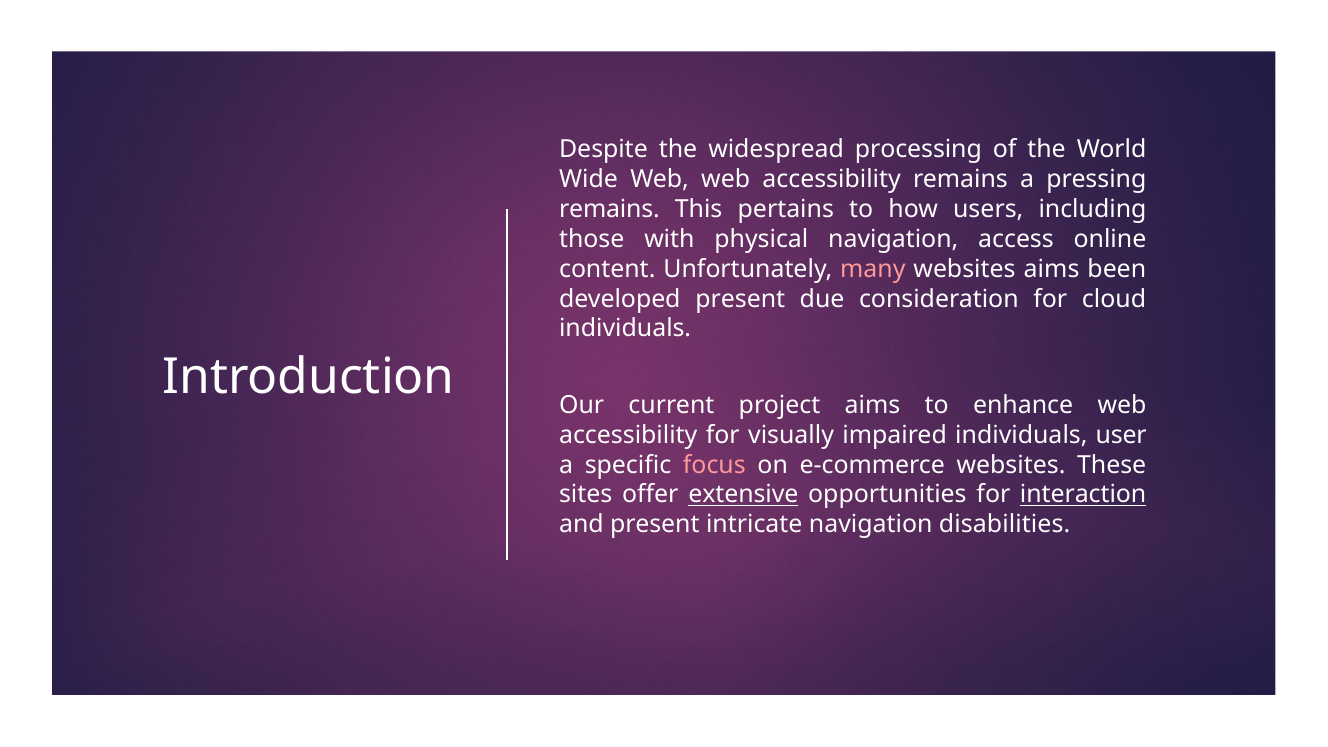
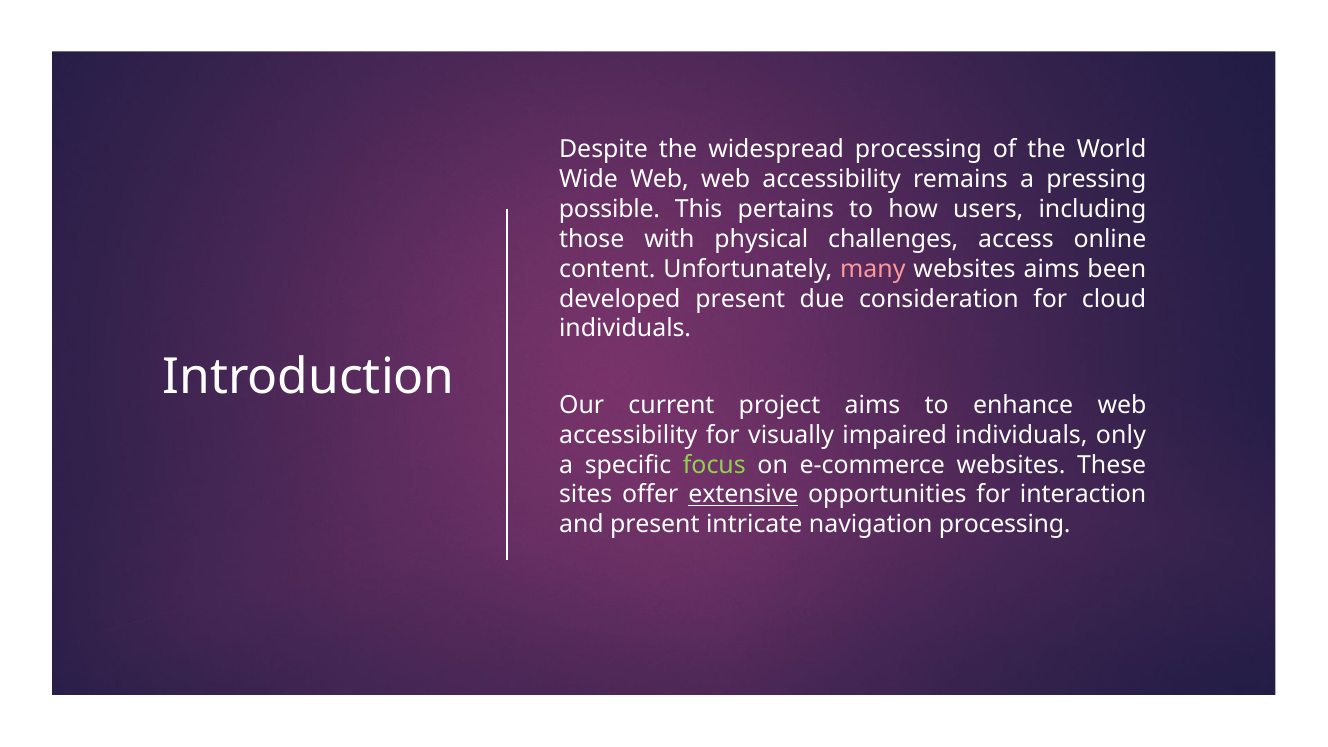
remains: remains -> possible (609, 209)
physical navigation: navigation -> challenges (893, 239)
user: user -> only (1121, 435)
focus colour: pink -> light green (714, 465)
interaction underline: present -> none (1083, 495)
navigation disabilities: disabilities -> processing (1005, 525)
